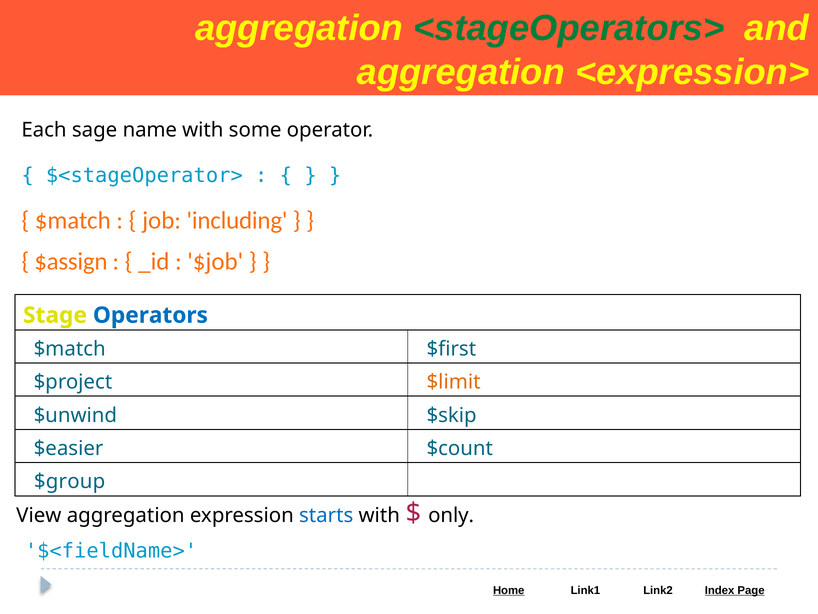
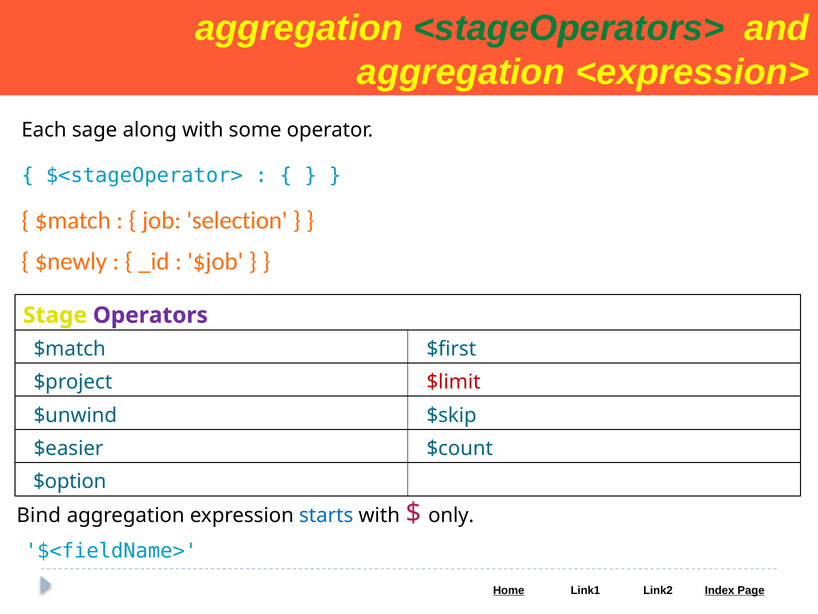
name: name -> along (150, 130)
including: including -> selection (237, 220)
$assign: $assign -> $newly (71, 261)
Operators colour: blue -> purple (150, 315)
$limit colour: orange -> red (454, 382)
$group: $group -> $option (70, 481)
View: View -> Bind (39, 515)
